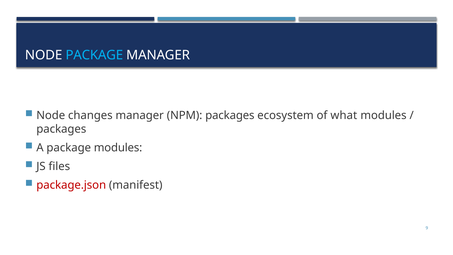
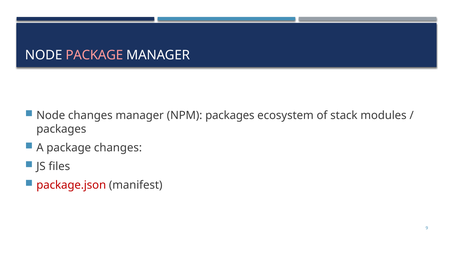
PACKAGE colour: light blue -> pink (94, 55)
what: what -> stack (344, 115)
package modules: modules -> changes (118, 148)
